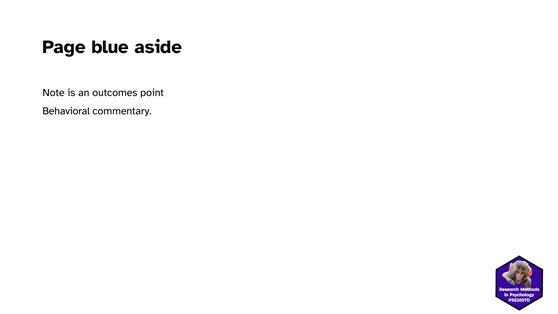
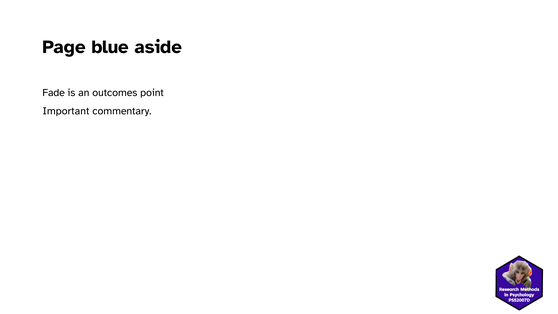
Note: Note -> Fade (54, 93)
Behavioral: Behavioral -> Important (66, 111)
